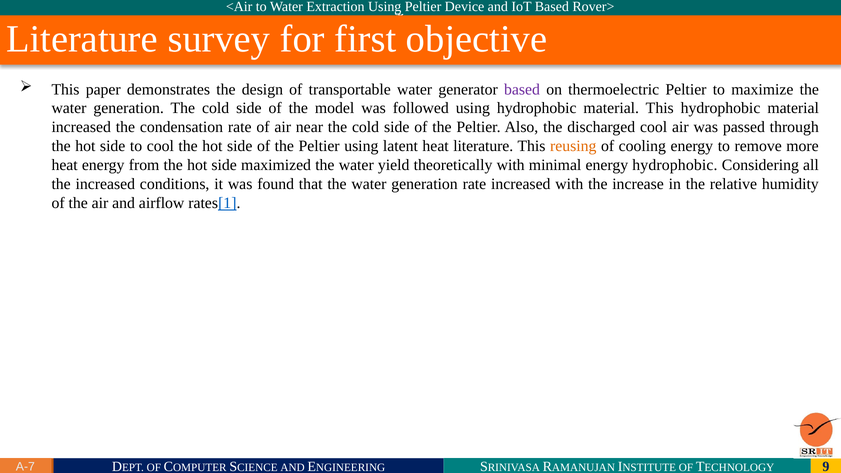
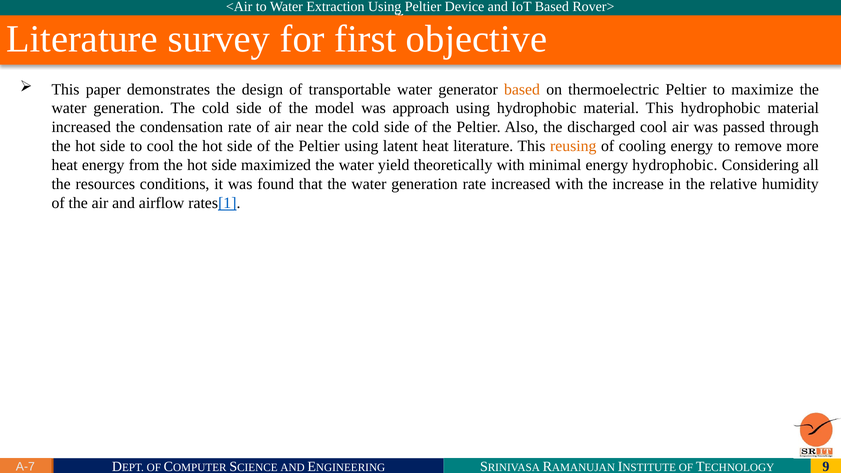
based colour: purple -> orange (522, 89)
followed: followed -> approach (421, 108)
the increased: increased -> resources (105, 184)
